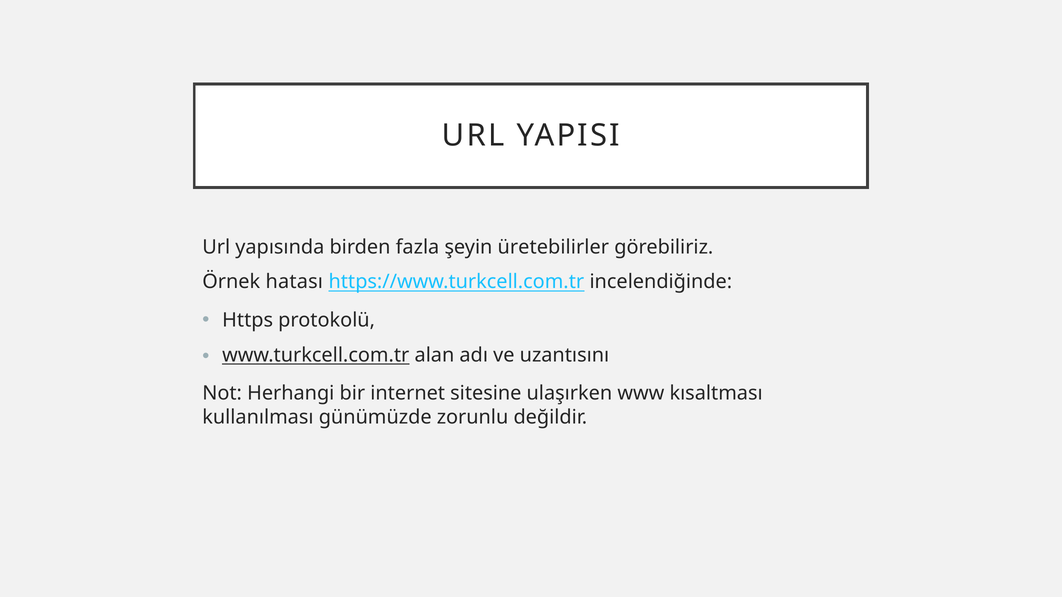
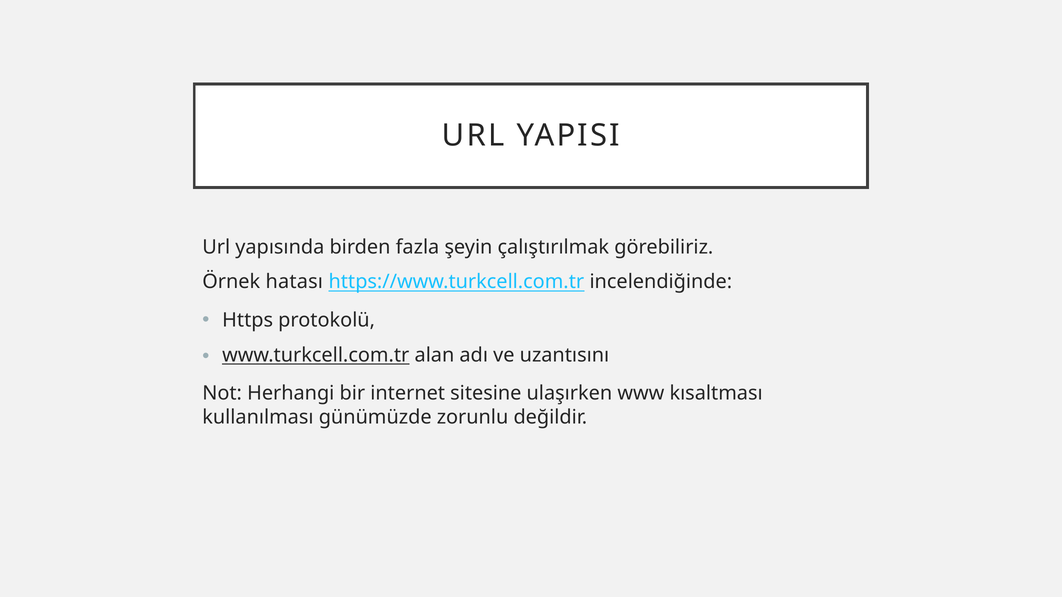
üretebilirler: üretebilirler -> çalıştırılmak (553, 247)
